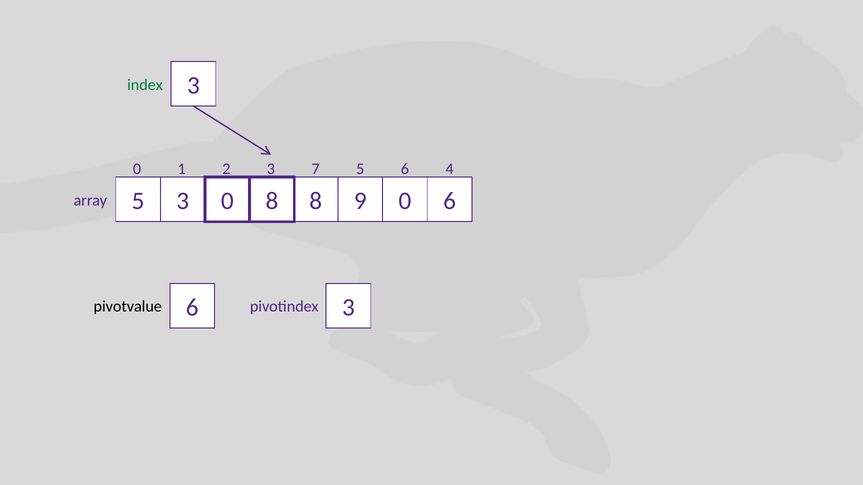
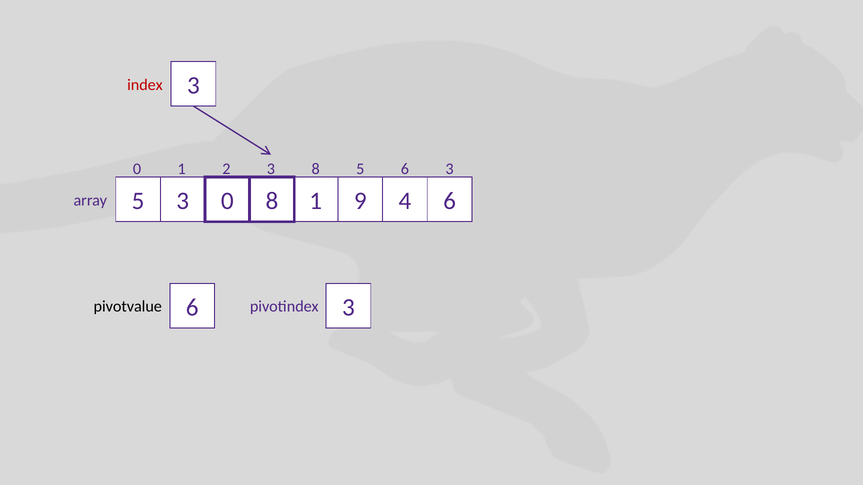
index colour: green -> red (145, 85)
7: 7 -> 8 (316, 169)
6 4: 4 -> 3 (450, 169)
5 8: 8 -> 1 (316, 201)
9 0: 0 -> 4 (405, 201)
